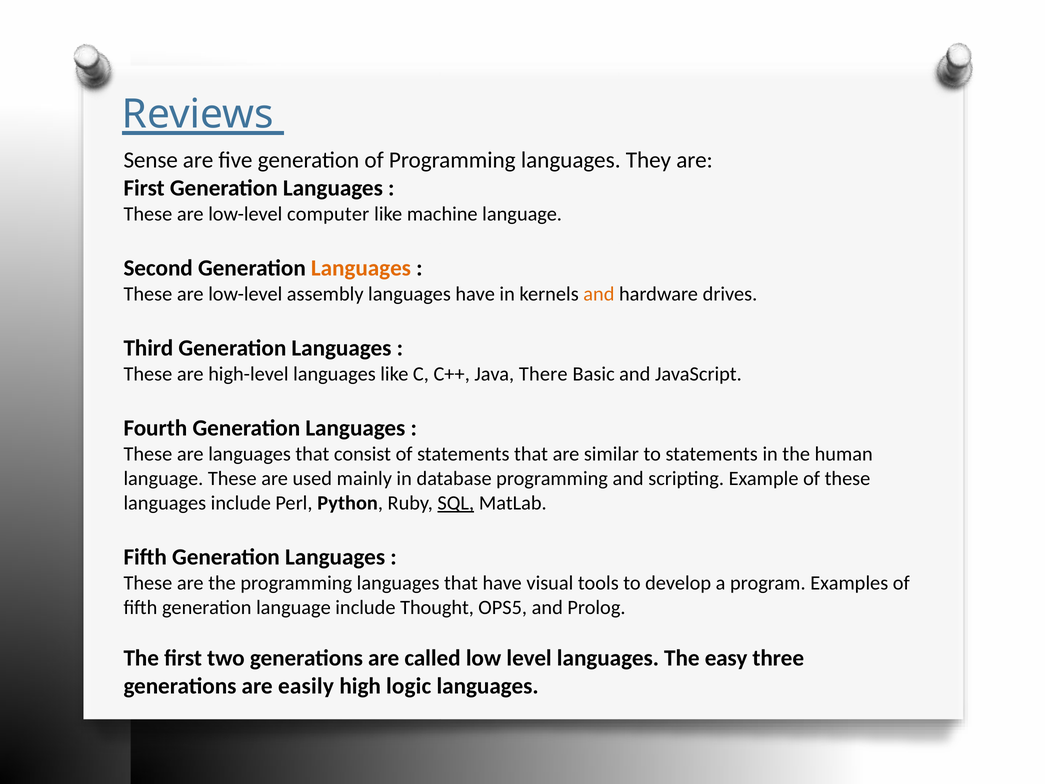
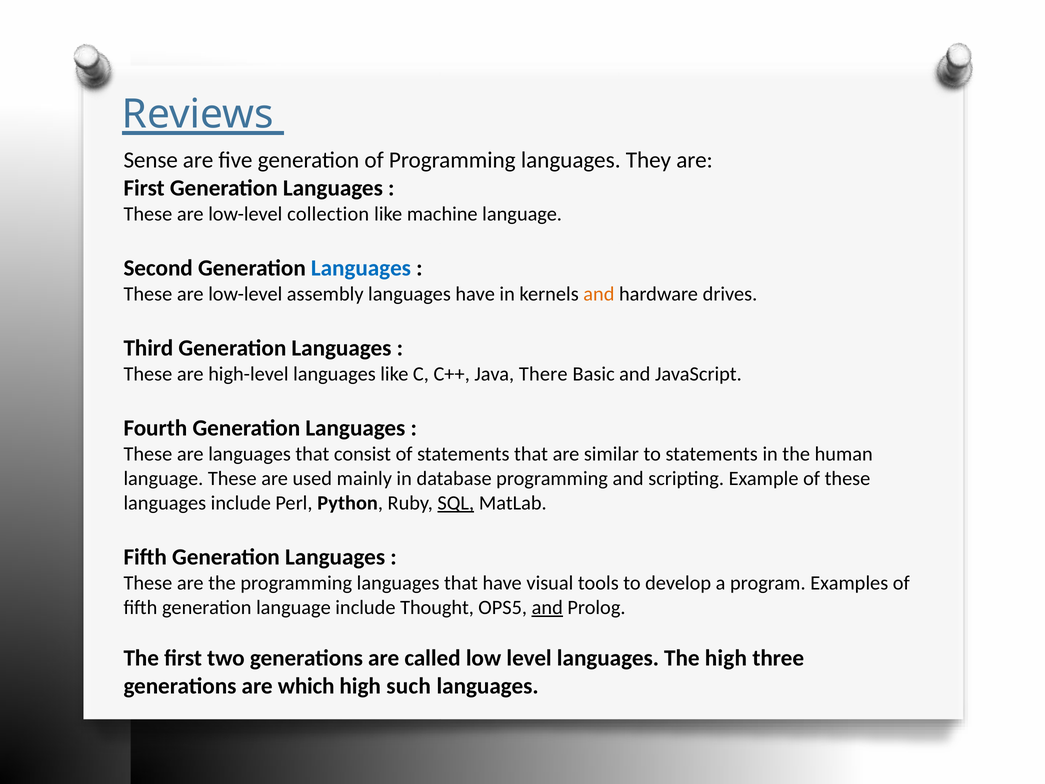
computer: computer -> collection (328, 214)
Languages colour: orange -> blue (361, 268)
and underline: none -> present (547, 607)
The easy: easy -> high (726, 658)
easily: easily -> which (306, 686)
logic: logic -> such (409, 686)
